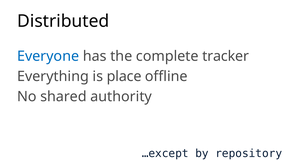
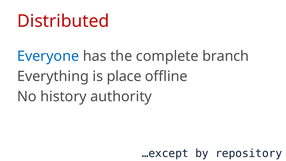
Distributed colour: black -> red (63, 21)
tracker: tracker -> branch (226, 56)
shared: shared -> history (63, 97)
